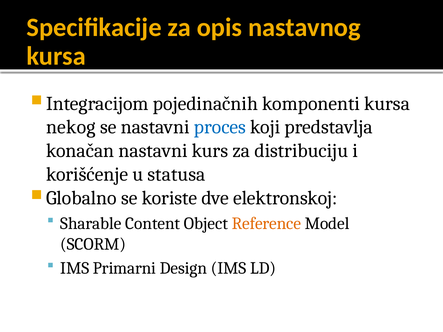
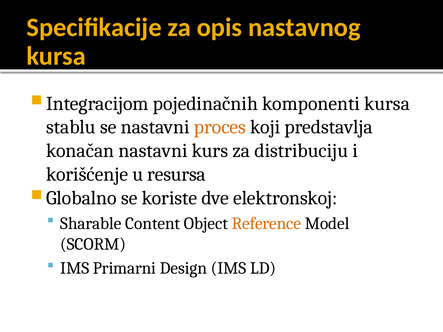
nekog: nekog -> stablu (71, 127)
proces colour: blue -> orange (220, 127)
statusa: statusa -> resursa (177, 175)
